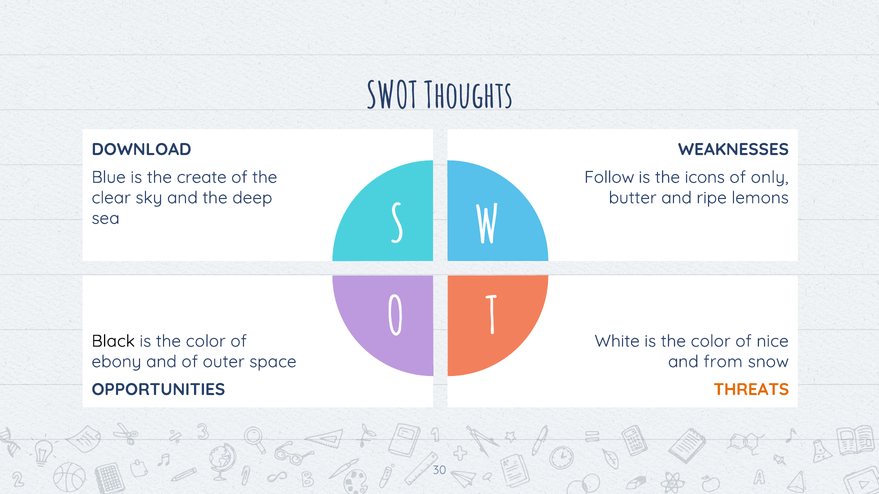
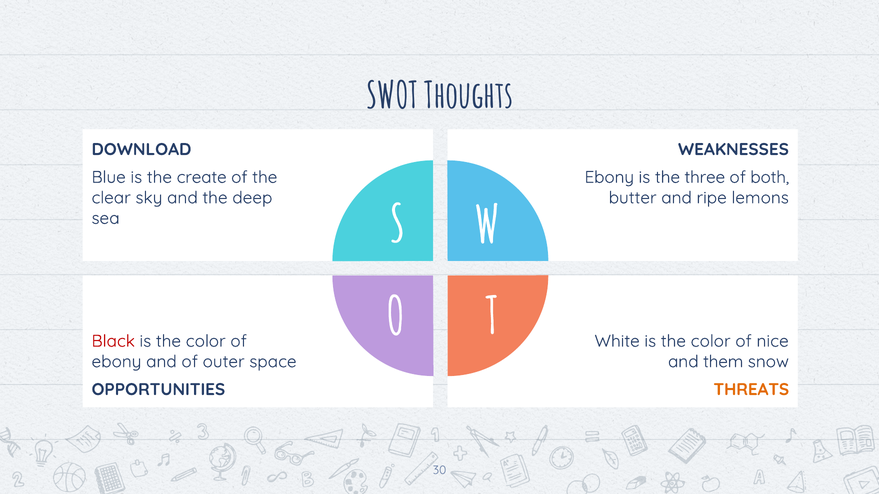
Follow: Follow -> Ebony (609, 177)
icons: icons -> three (705, 177)
only: only -> both (770, 177)
Black colour: black -> red (113, 341)
from: from -> them (723, 362)
